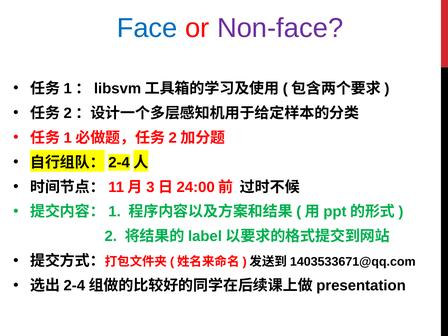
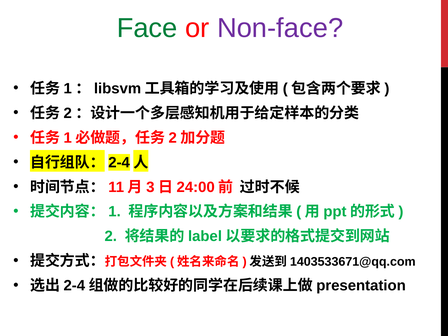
Face colour: blue -> green (147, 28)
